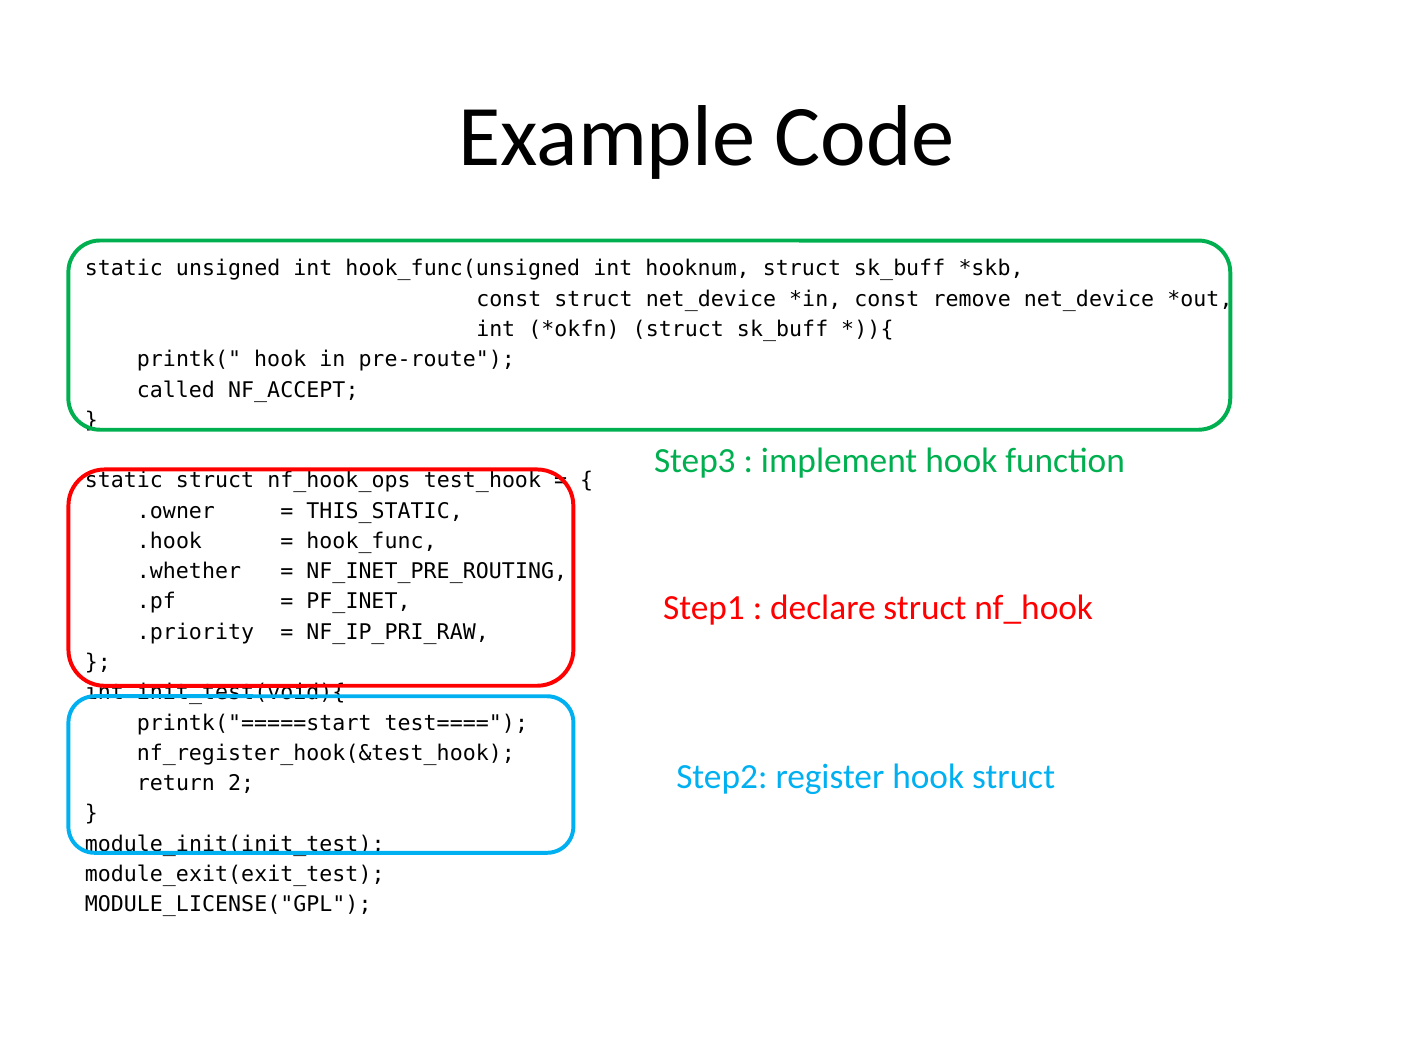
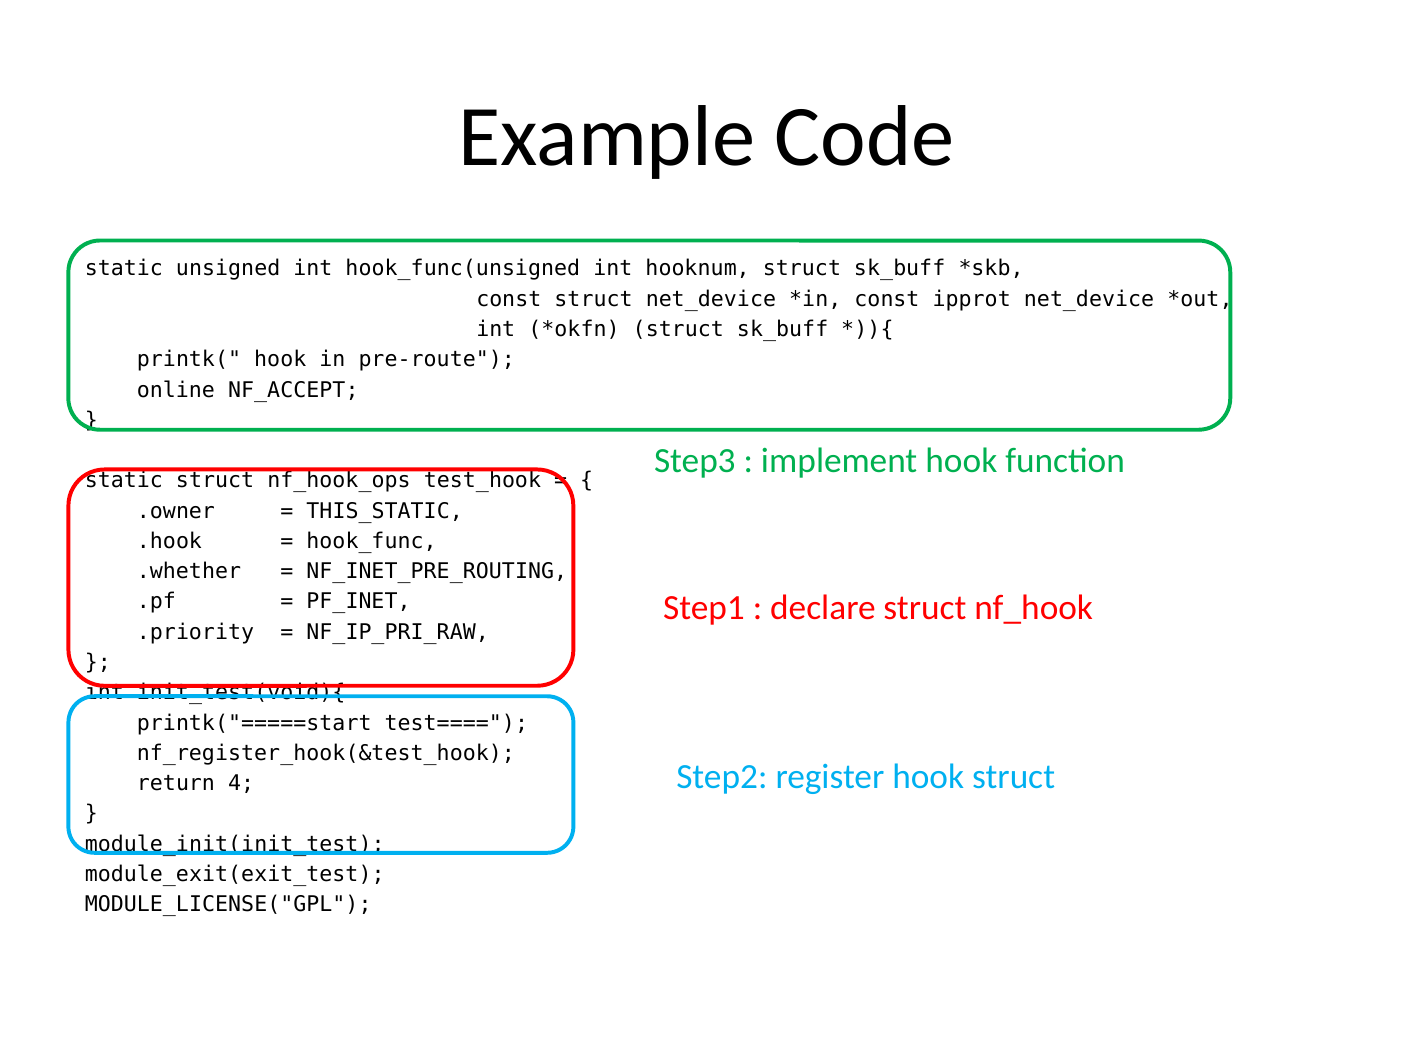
remove: remove -> ipprot (972, 299)
called: called -> online (176, 390)
2: 2 -> 4 (241, 784)
